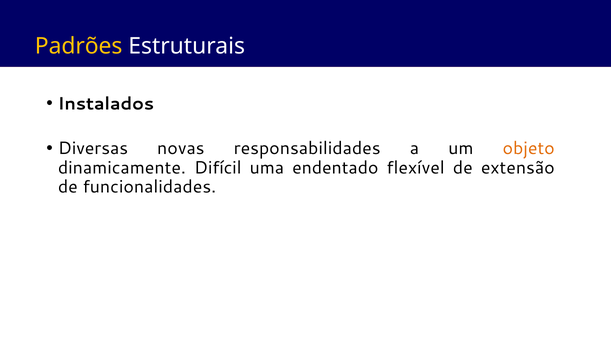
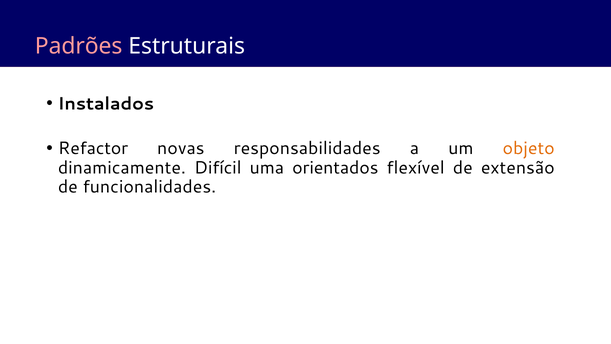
Padrões colour: yellow -> pink (79, 46)
Diversas: Diversas -> Refactor (93, 148)
endentado: endentado -> orientados (335, 168)
